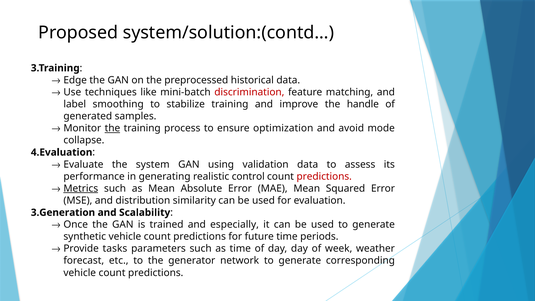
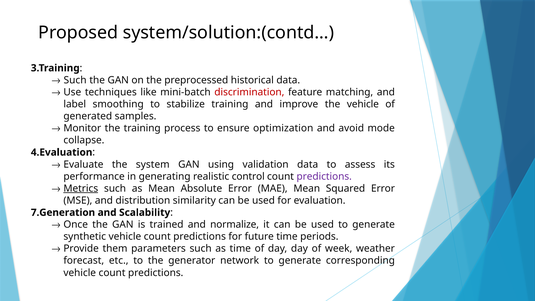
Edge: Edge -> Such (75, 80)
the handle: handle -> vehicle (363, 104)
the underline: present -> none (112, 128)
predictions colour: red -> purple (324, 176)
3.Generation: 3.Generation -> 7.Generation (63, 212)
especially: especially -> normalize (235, 225)
tasks: tasks -> them (115, 249)
